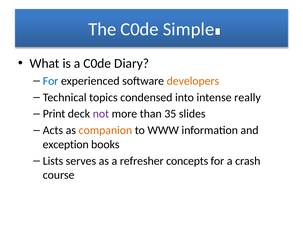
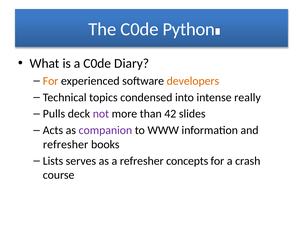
Simple: Simple -> Python (189, 29)
For colour: blue -> orange (51, 81)
Print: Print -> Pulls (54, 114)
35: 35 -> 42 (170, 114)
companion colour: orange -> purple (105, 130)
exception: exception -> refresher (66, 145)
